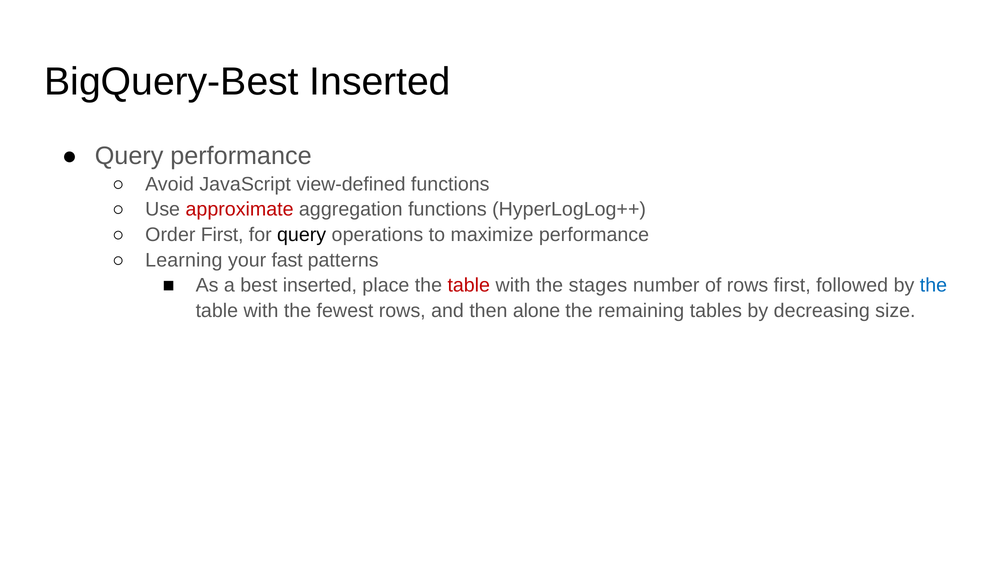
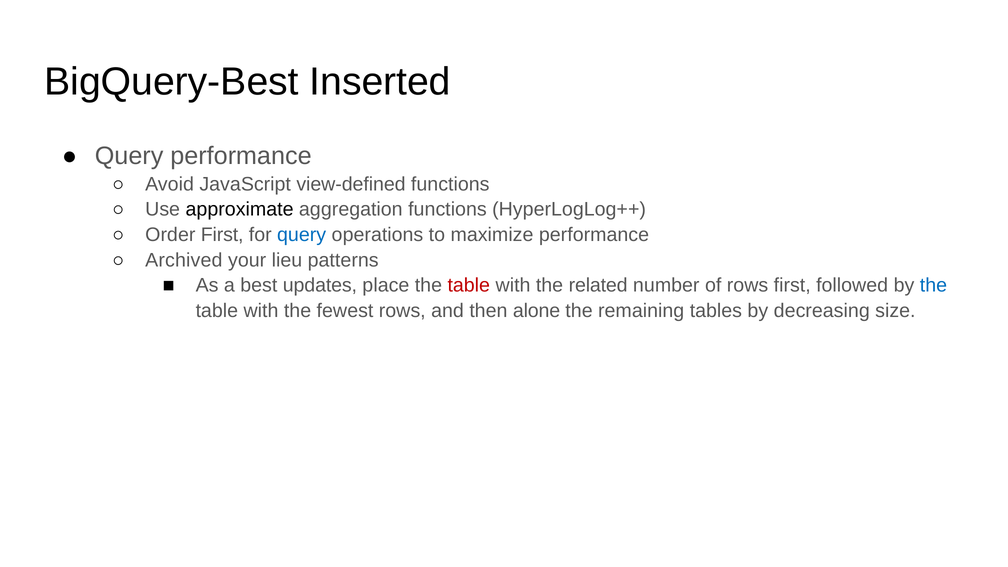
approximate colour: red -> black (240, 209)
query colour: black -> blue (302, 235)
Learning: Learning -> Archived (184, 260)
fast: fast -> lieu (287, 260)
best inserted: inserted -> updates (320, 285)
stages: stages -> related (598, 285)
